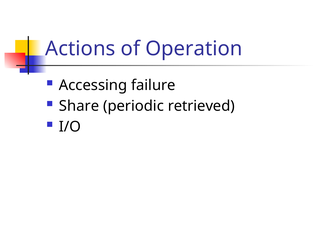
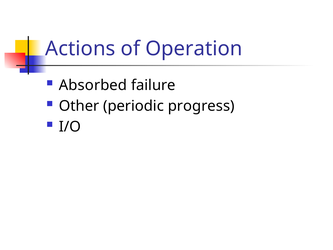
Accessing: Accessing -> Absorbed (93, 85)
Share: Share -> Other (79, 106)
retrieved: retrieved -> progress (201, 106)
